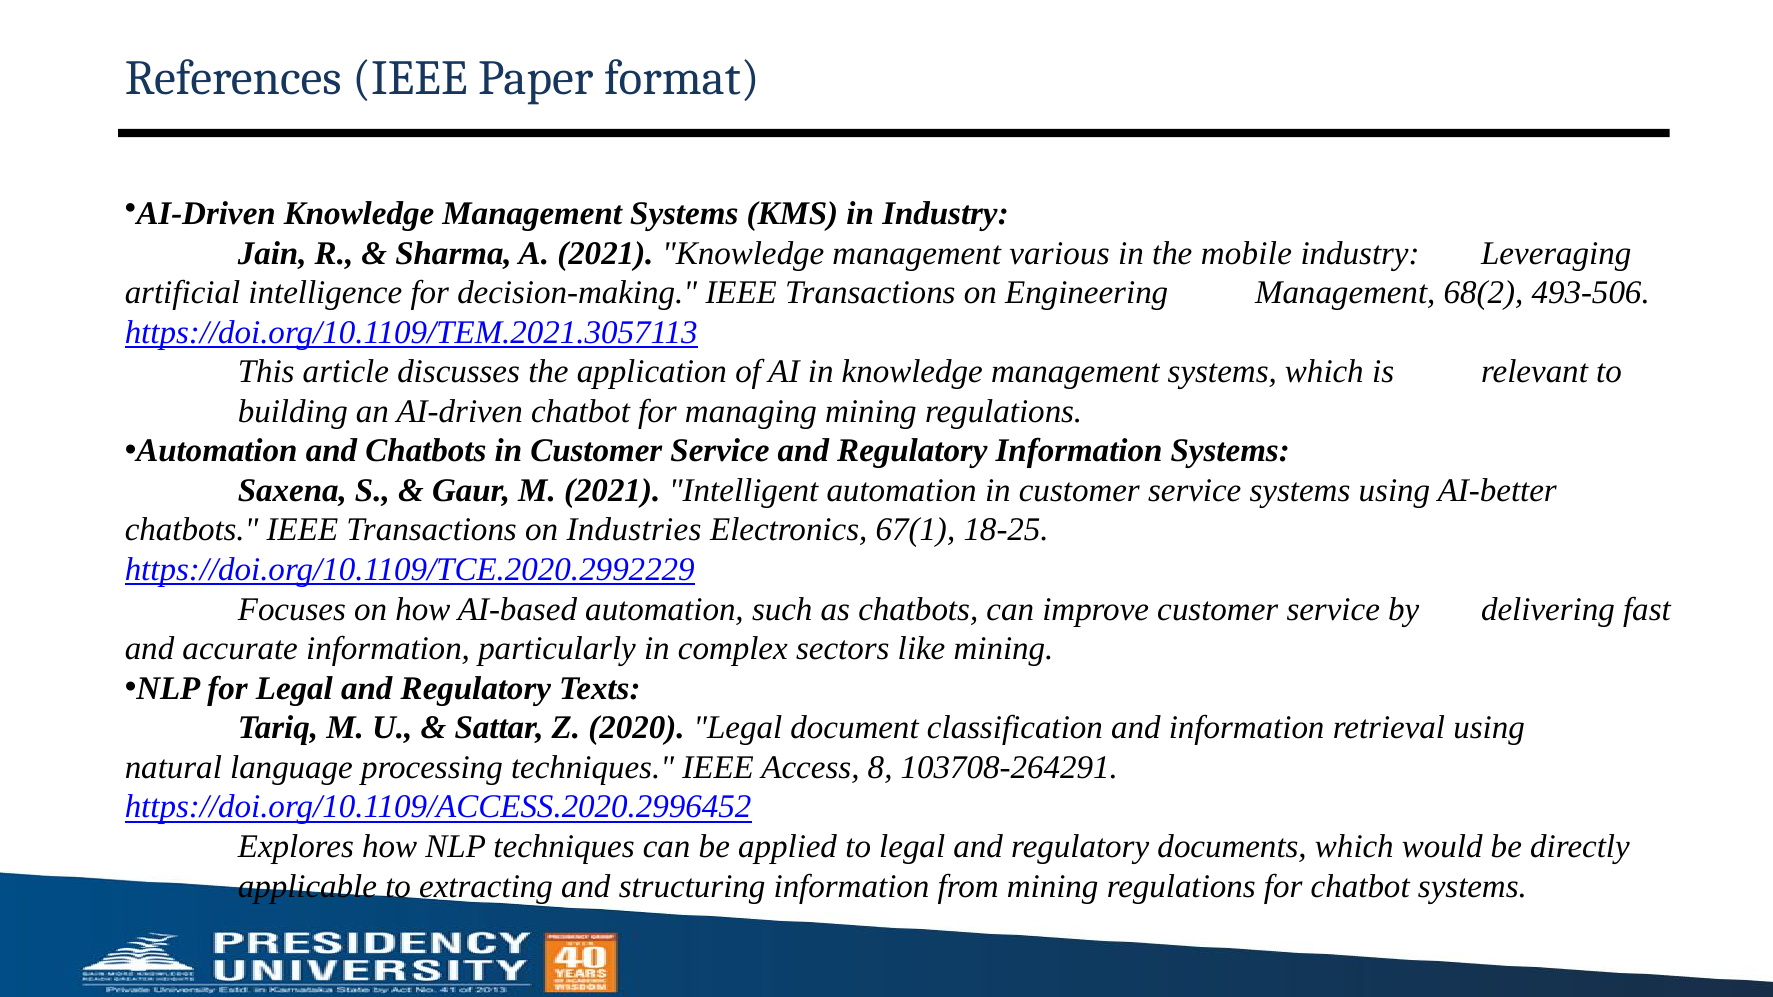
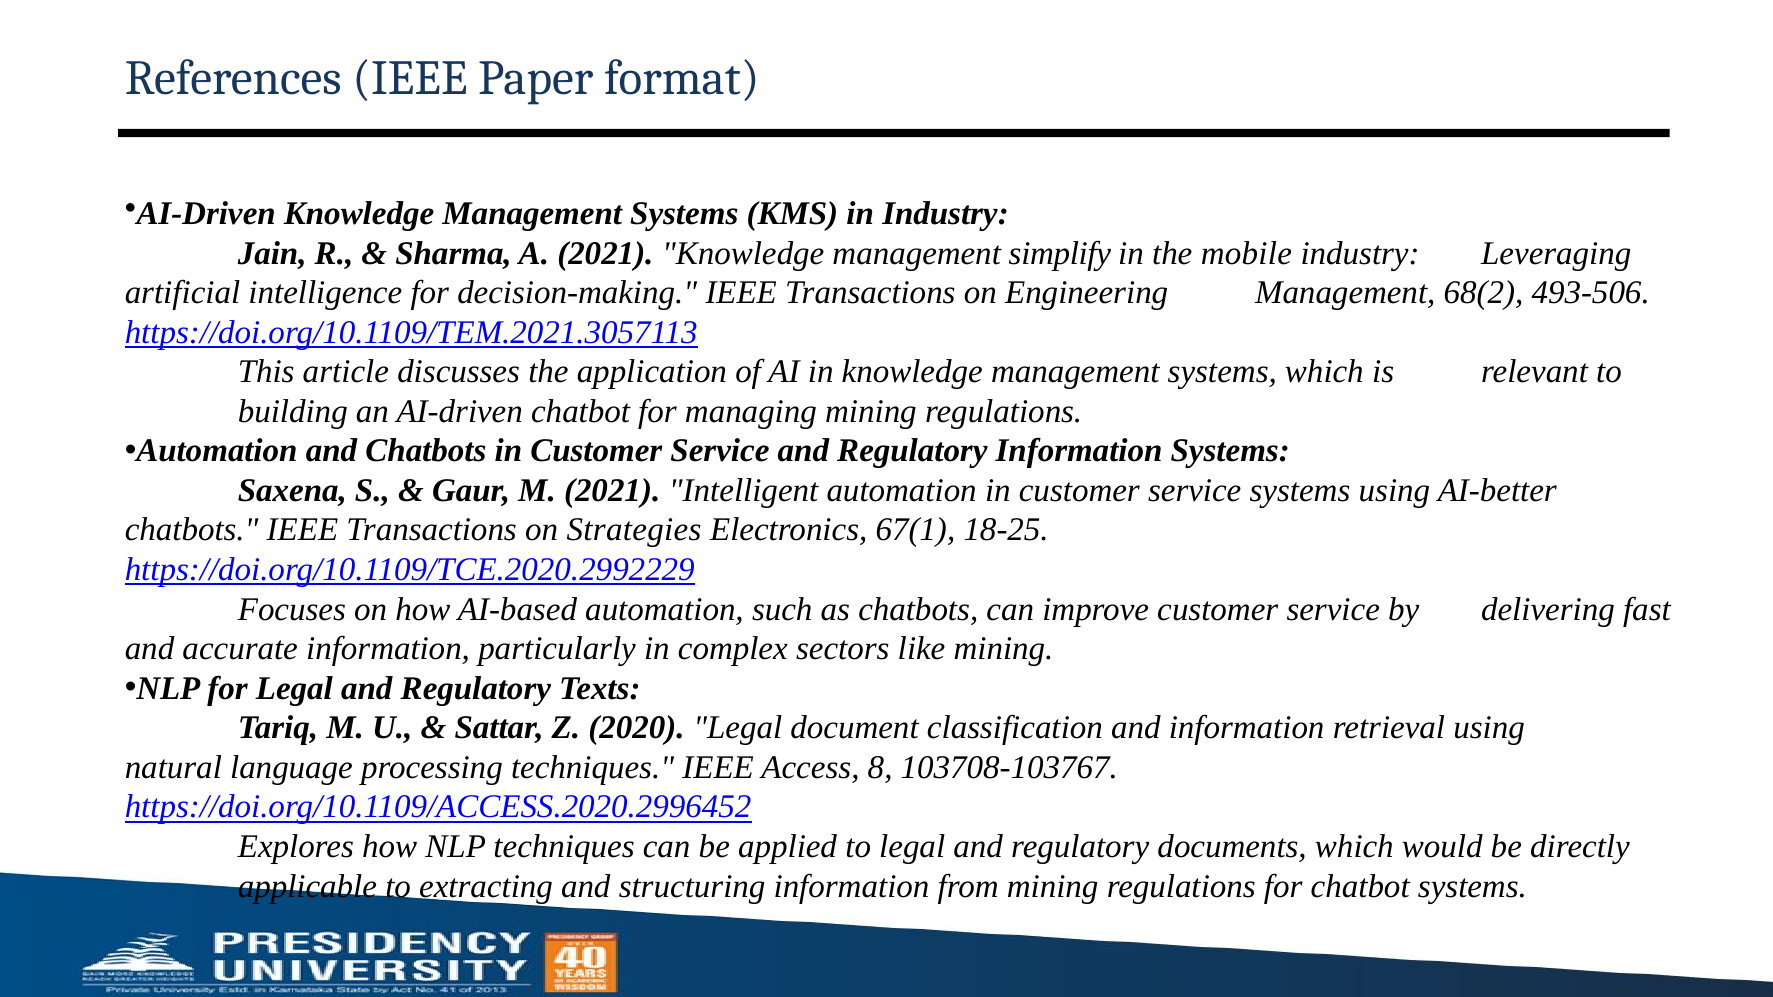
various: various -> simplify (1060, 253)
Industries: Industries -> Strategies (634, 530)
103708-264291: 103708-264291 -> 103708-103767 (1009, 768)
